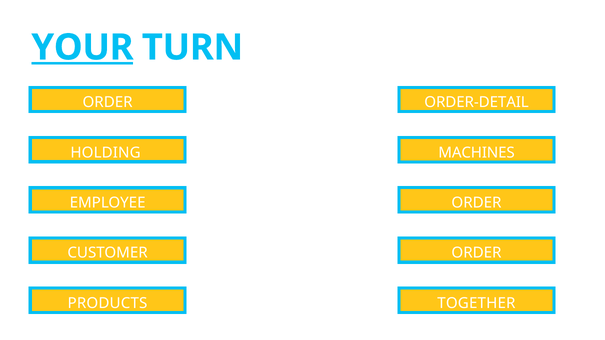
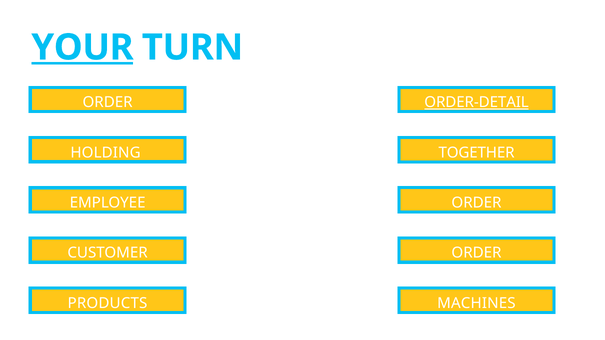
ORDER-DETAIL underline: none -> present (477, 102)
MACHINES: MACHINES -> TOGETHER (477, 153)
TOGETHER: TOGETHER -> MACHINES (476, 303)
